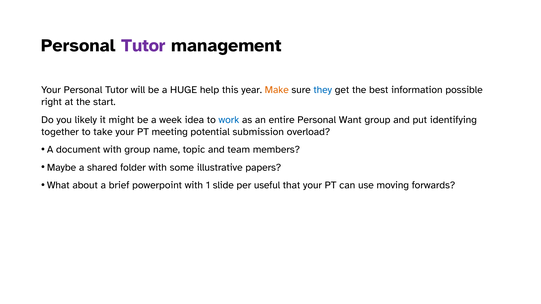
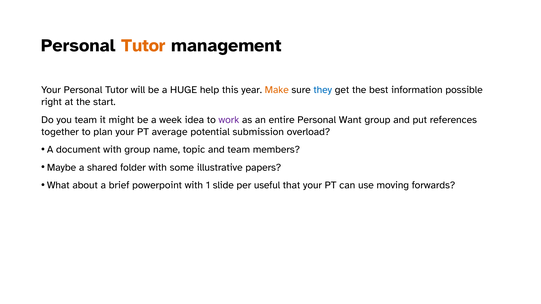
Tutor colour: purple -> orange (143, 45)
you likely: likely -> team (86, 120)
work colour: blue -> purple (229, 120)
identifying: identifying -> references (453, 120)
take: take -> plan (103, 132)
meeting: meeting -> average (170, 132)
